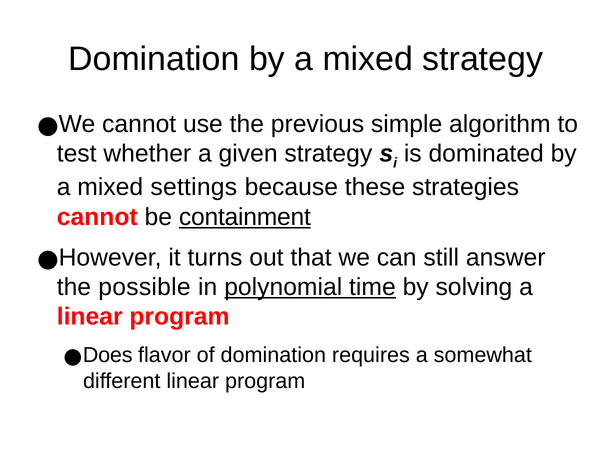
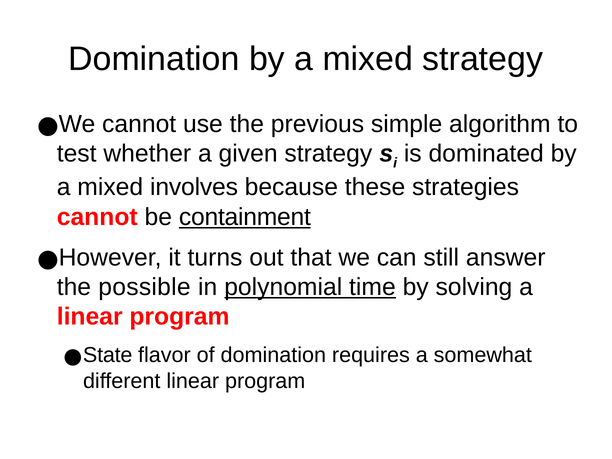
settings: settings -> involves (194, 187)
Does: Does -> State (108, 355)
